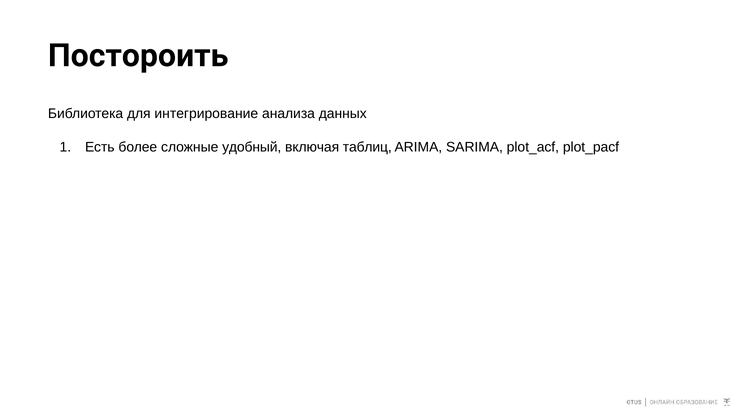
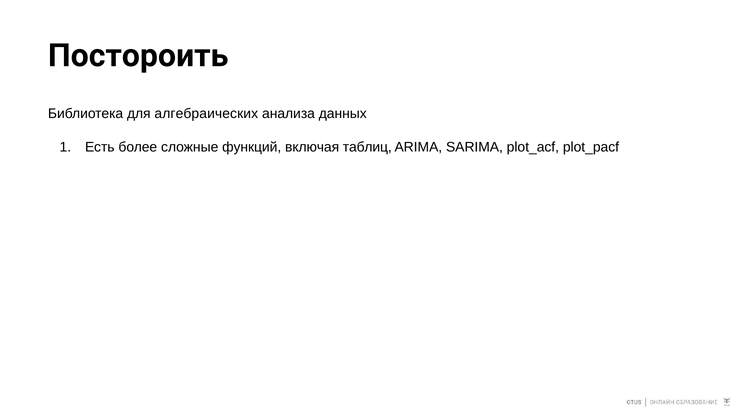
интегрирование: интегрирование -> алгебраических (206, 114)
удобный: удобный -> функций (252, 147)
